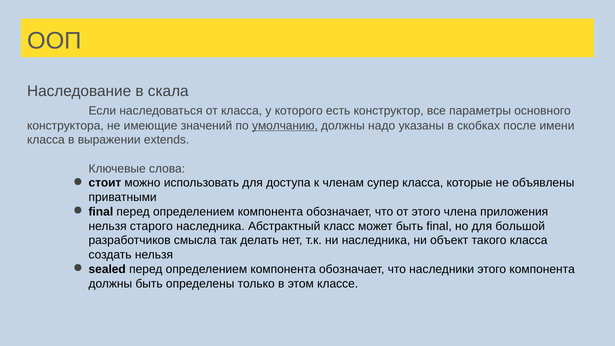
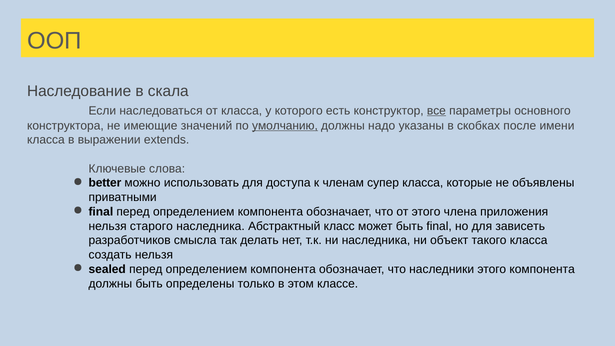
все underline: none -> present (436, 111)
стоит: стоит -> better (105, 183)
большой: большой -> зависеть (520, 226)
